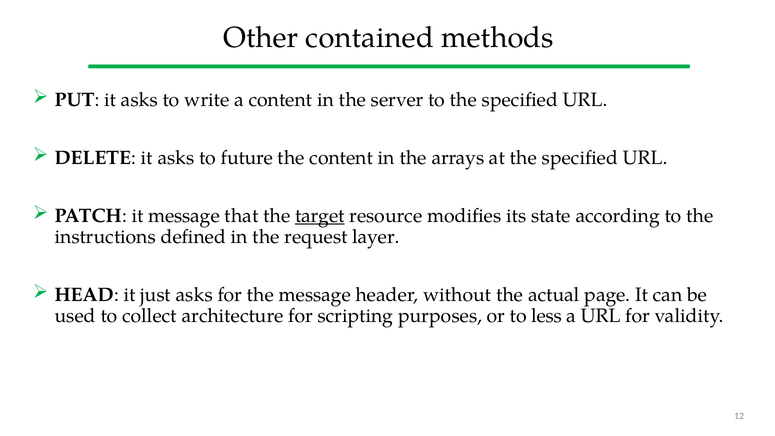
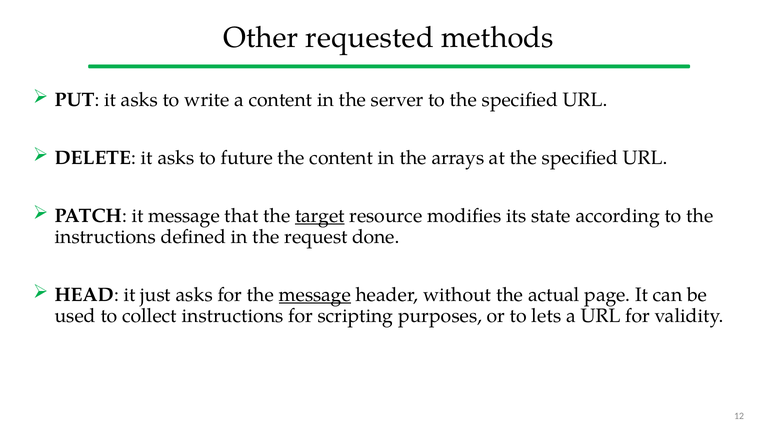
contained: contained -> requested (370, 37)
layer: layer -> done (376, 237)
message underline: none -> present (315, 295)
collect architecture: architecture -> instructions (233, 316)
less: less -> lets (546, 316)
